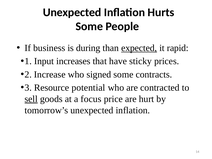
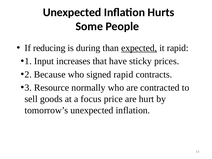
business: business -> reducing (49, 48)
Increase: Increase -> Because (50, 74)
signed some: some -> rapid (123, 74)
potential: potential -> normally (88, 88)
sell underline: present -> none (31, 99)
